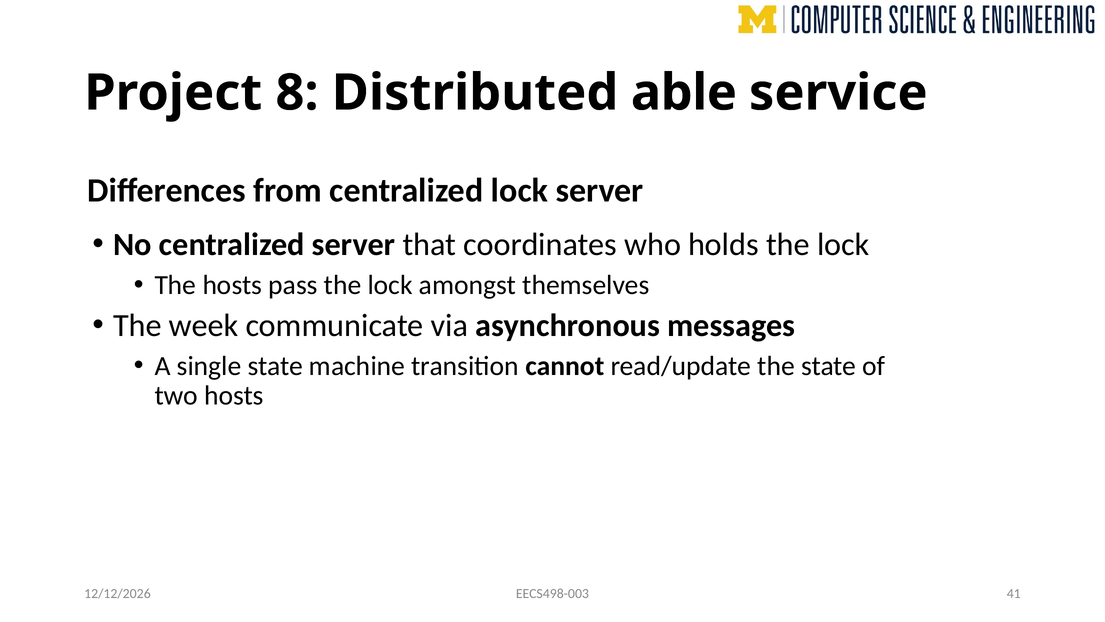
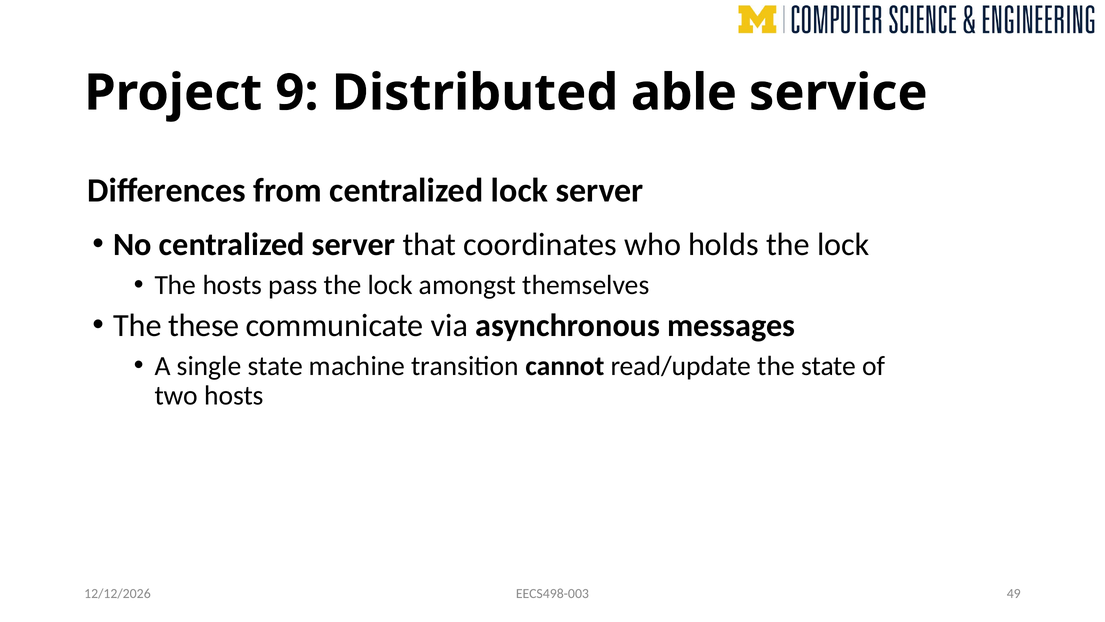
8: 8 -> 9 (297, 93)
week: week -> these (204, 325)
41: 41 -> 49 (1014, 593)
